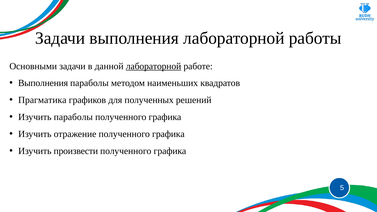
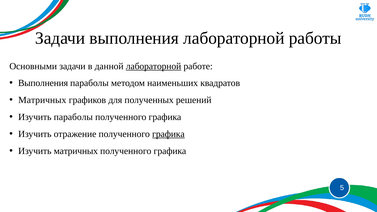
Прагматика: Прагматика -> Матричных (42, 100)
графика underline: none -> present (168, 134)
Изучить произвести: произвести -> матричных (76, 151)
